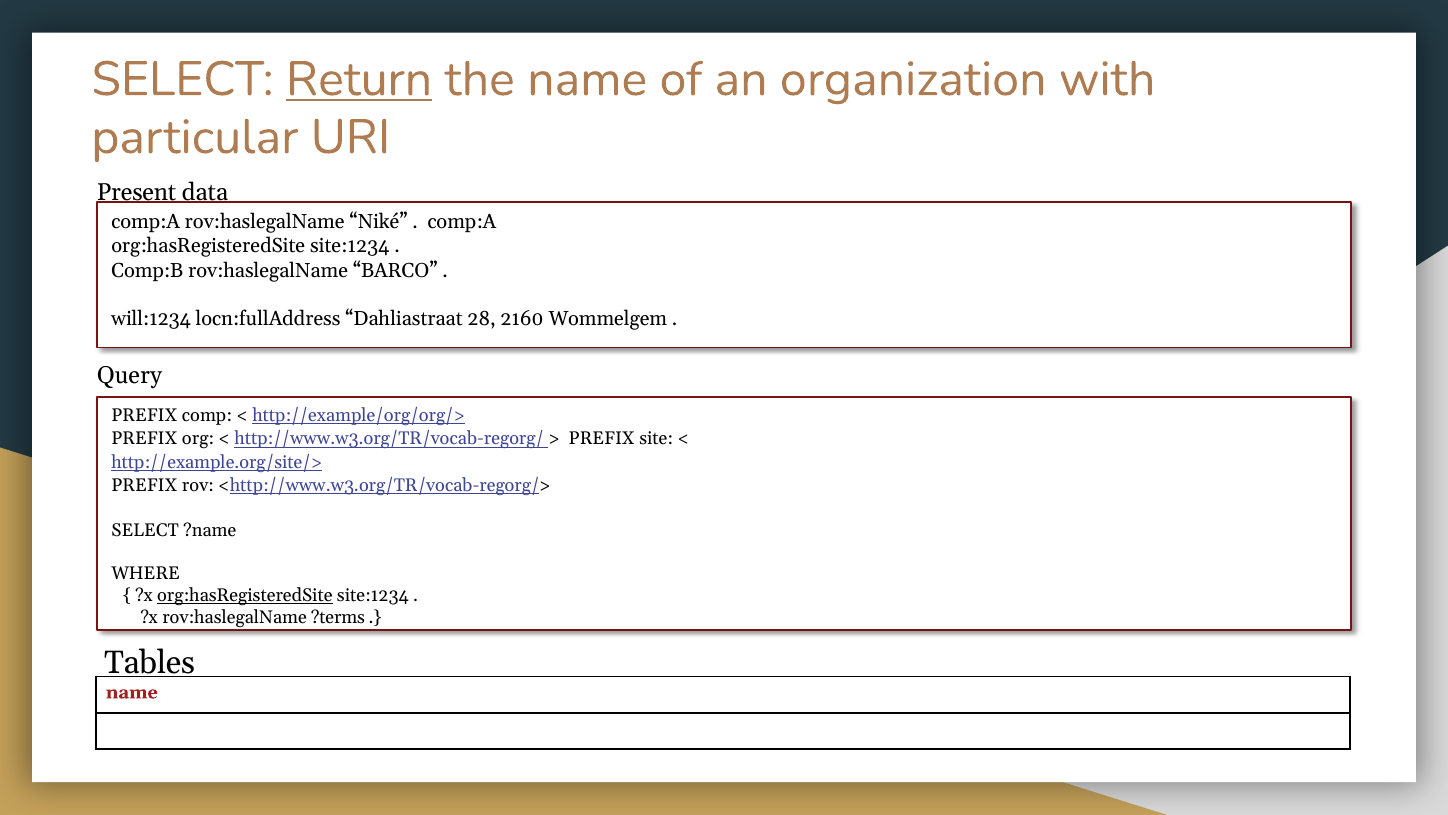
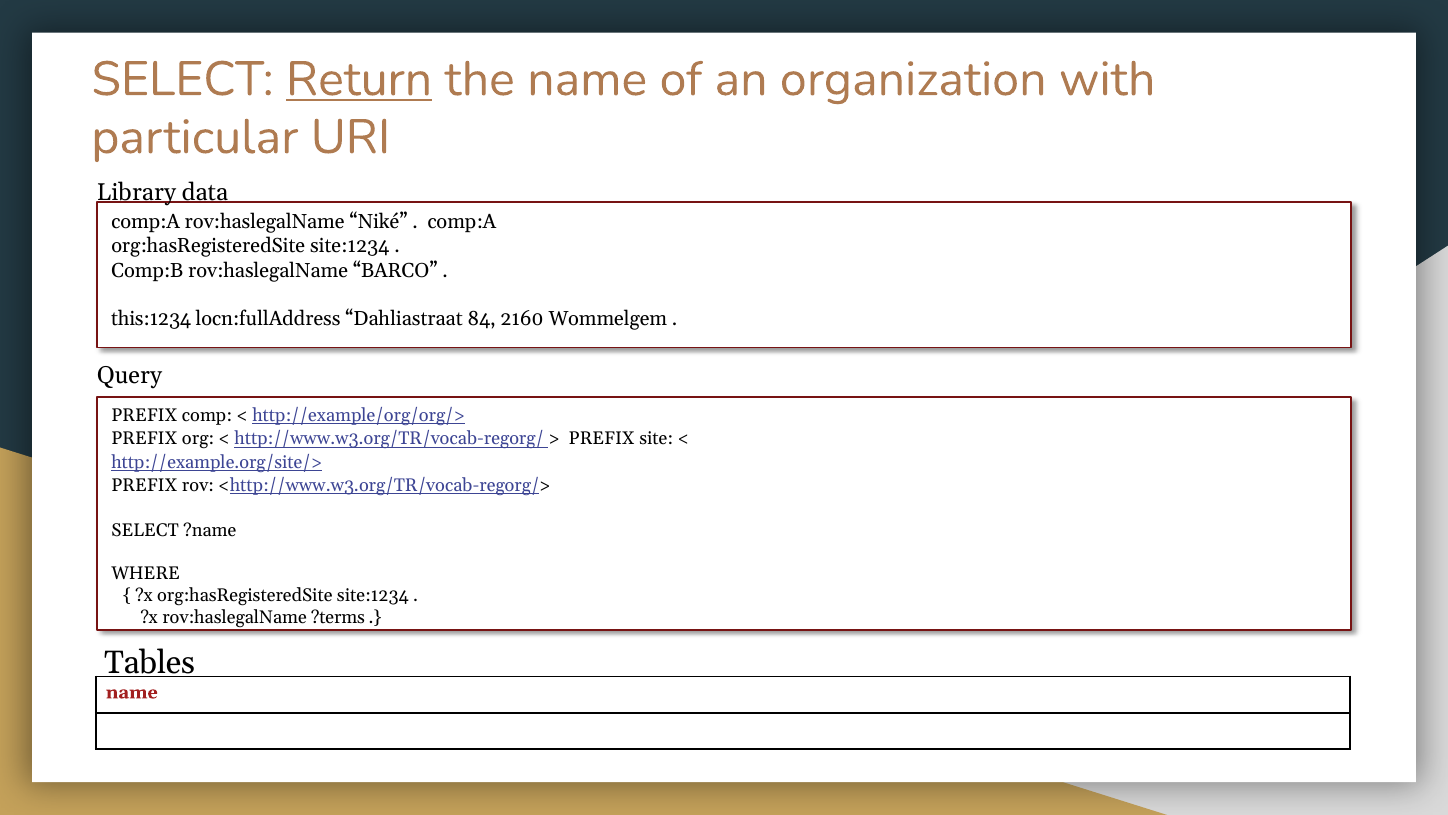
Present: Present -> Library (136, 192)
will:1234: will:1234 -> this:1234 (151, 319)
28: 28 -> 84 (482, 319)
org:hasRegisteredSite underline: present -> none (245, 595)
